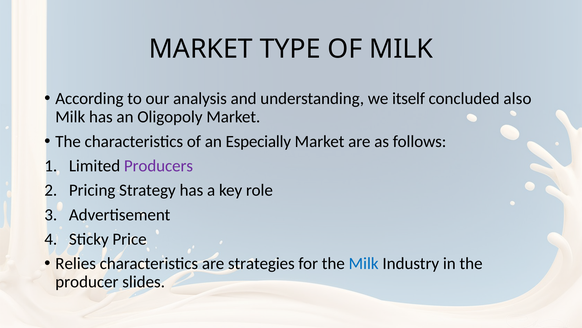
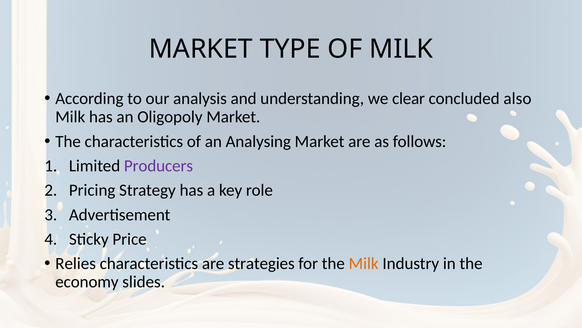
itself: itself -> clear (409, 98)
Especially: Especially -> Analysing (258, 141)
Milk colour: blue -> orange (364, 263)
producer: producer -> economy (87, 281)
